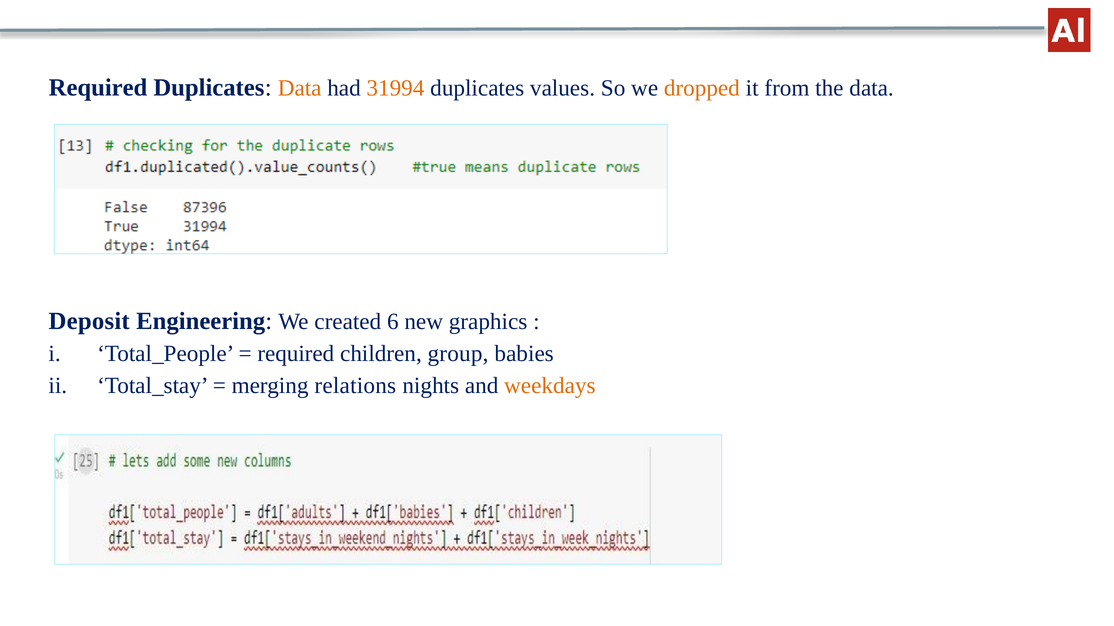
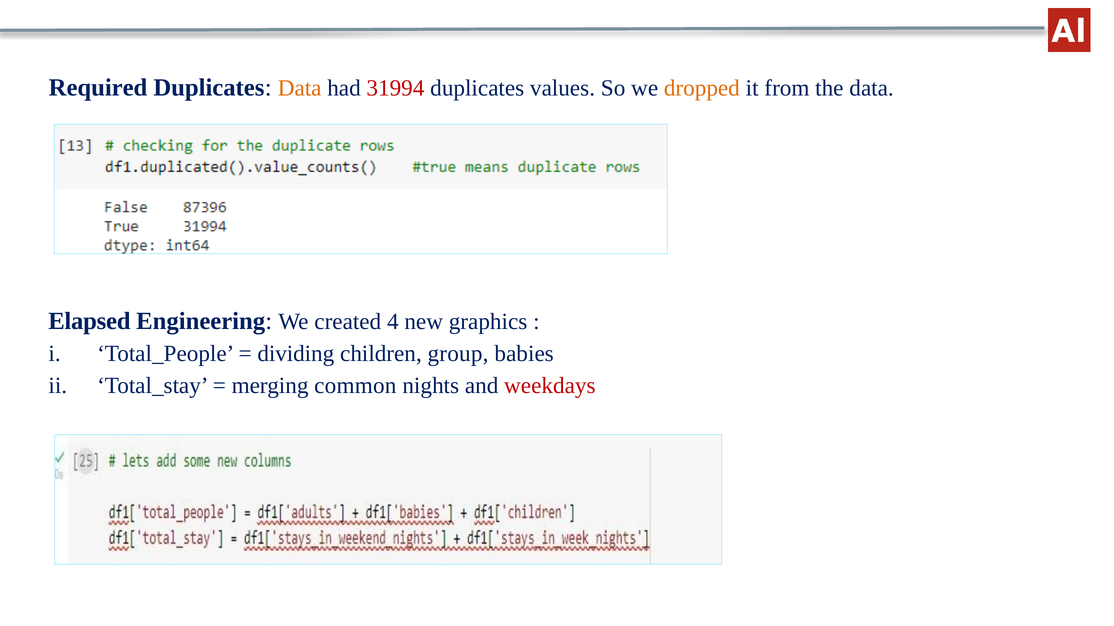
31994 colour: orange -> red (395, 88)
Deposit: Deposit -> Elapsed (89, 321)
6: 6 -> 4 (393, 322)
required: required -> dividing (296, 354)
relations: relations -> common (355, 386)
weekdays colour: orange -> red (550, 386)
